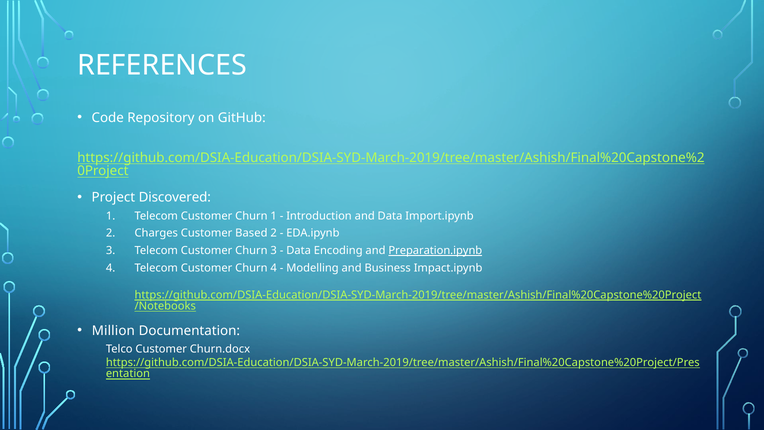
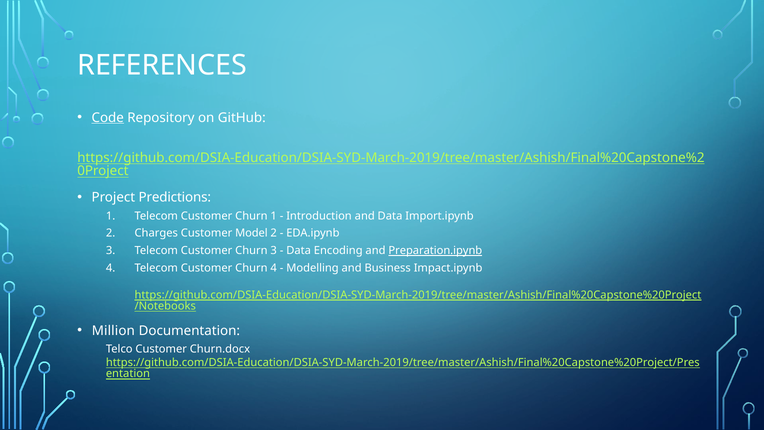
Code underline: none -> present (108, 118)
Discovered: Discovered -> Predictions (175, 197)
Based: Based -> Model (251, 233)
